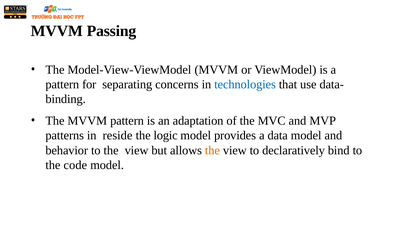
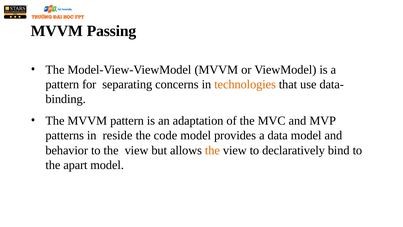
technologies colour: blue -> orange (245, 84)
logic: logic -> code (165, 135)
code: code -> apart (75, 165)
